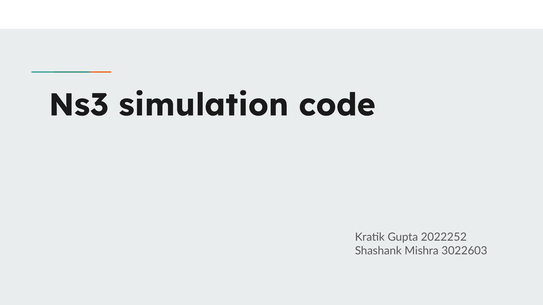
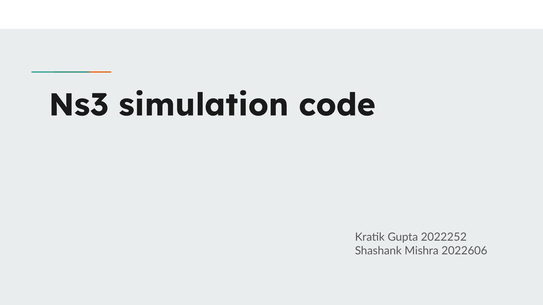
3022603: 3022603 -> 2022606 (464, 251)
